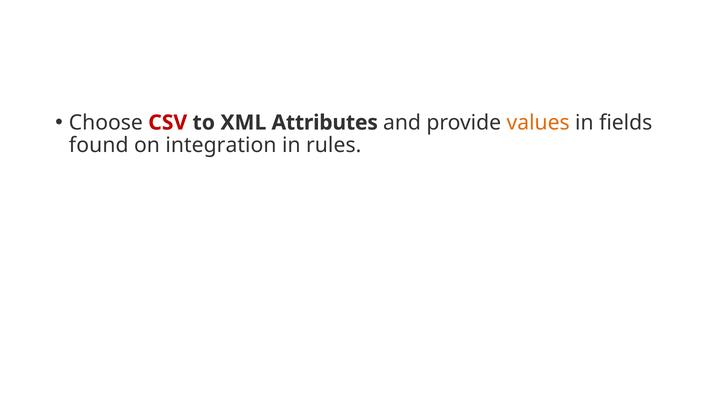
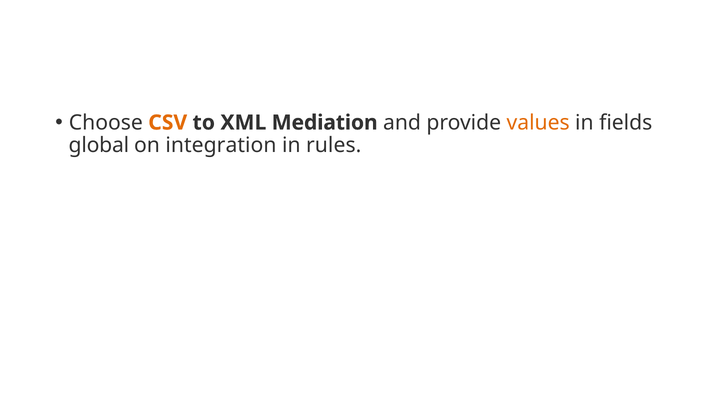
CSV colour: red -> orange (168, 123)
Attributes: Attributes -> Mediation (325, 123)
found: found -> global (99, 145)
